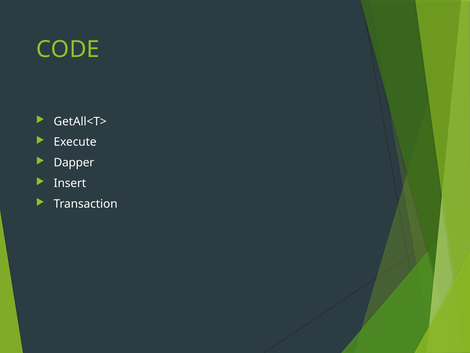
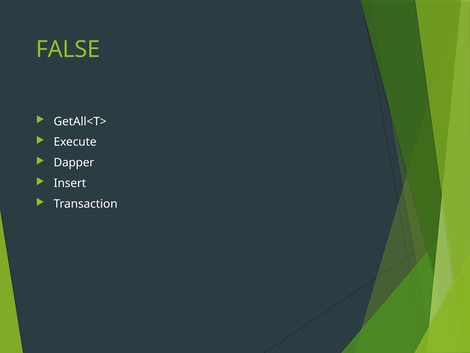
CODE: CODE -> FALSE (68, 49)
